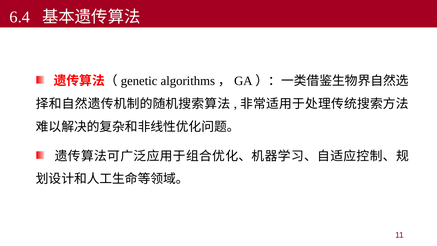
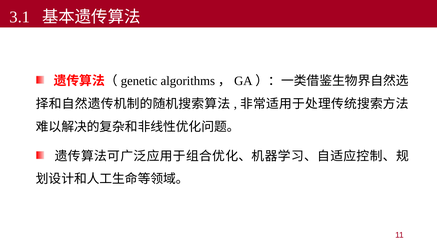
6.4: 6.4 -> 3.1 (20, 17)
